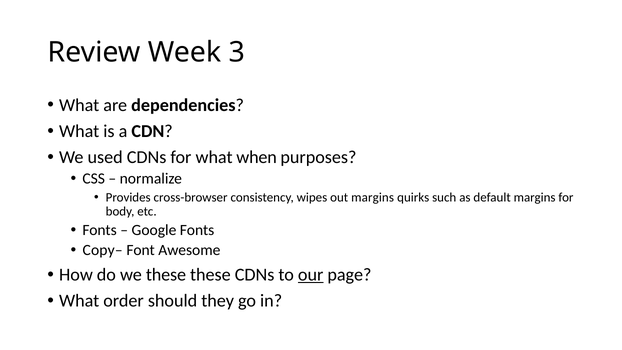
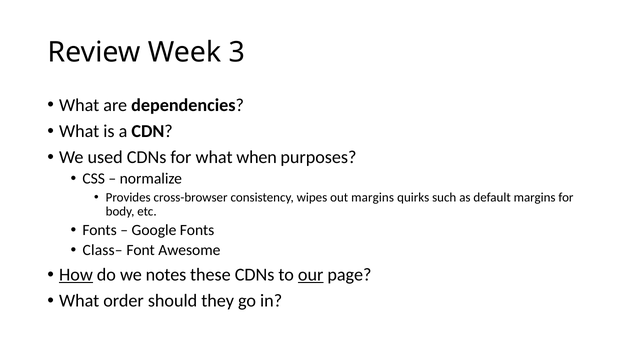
Copy–: Copy– -> Class– (103, 250)
How underline: none -> present (76, 275)
we these: these -> notes (166, 275)
